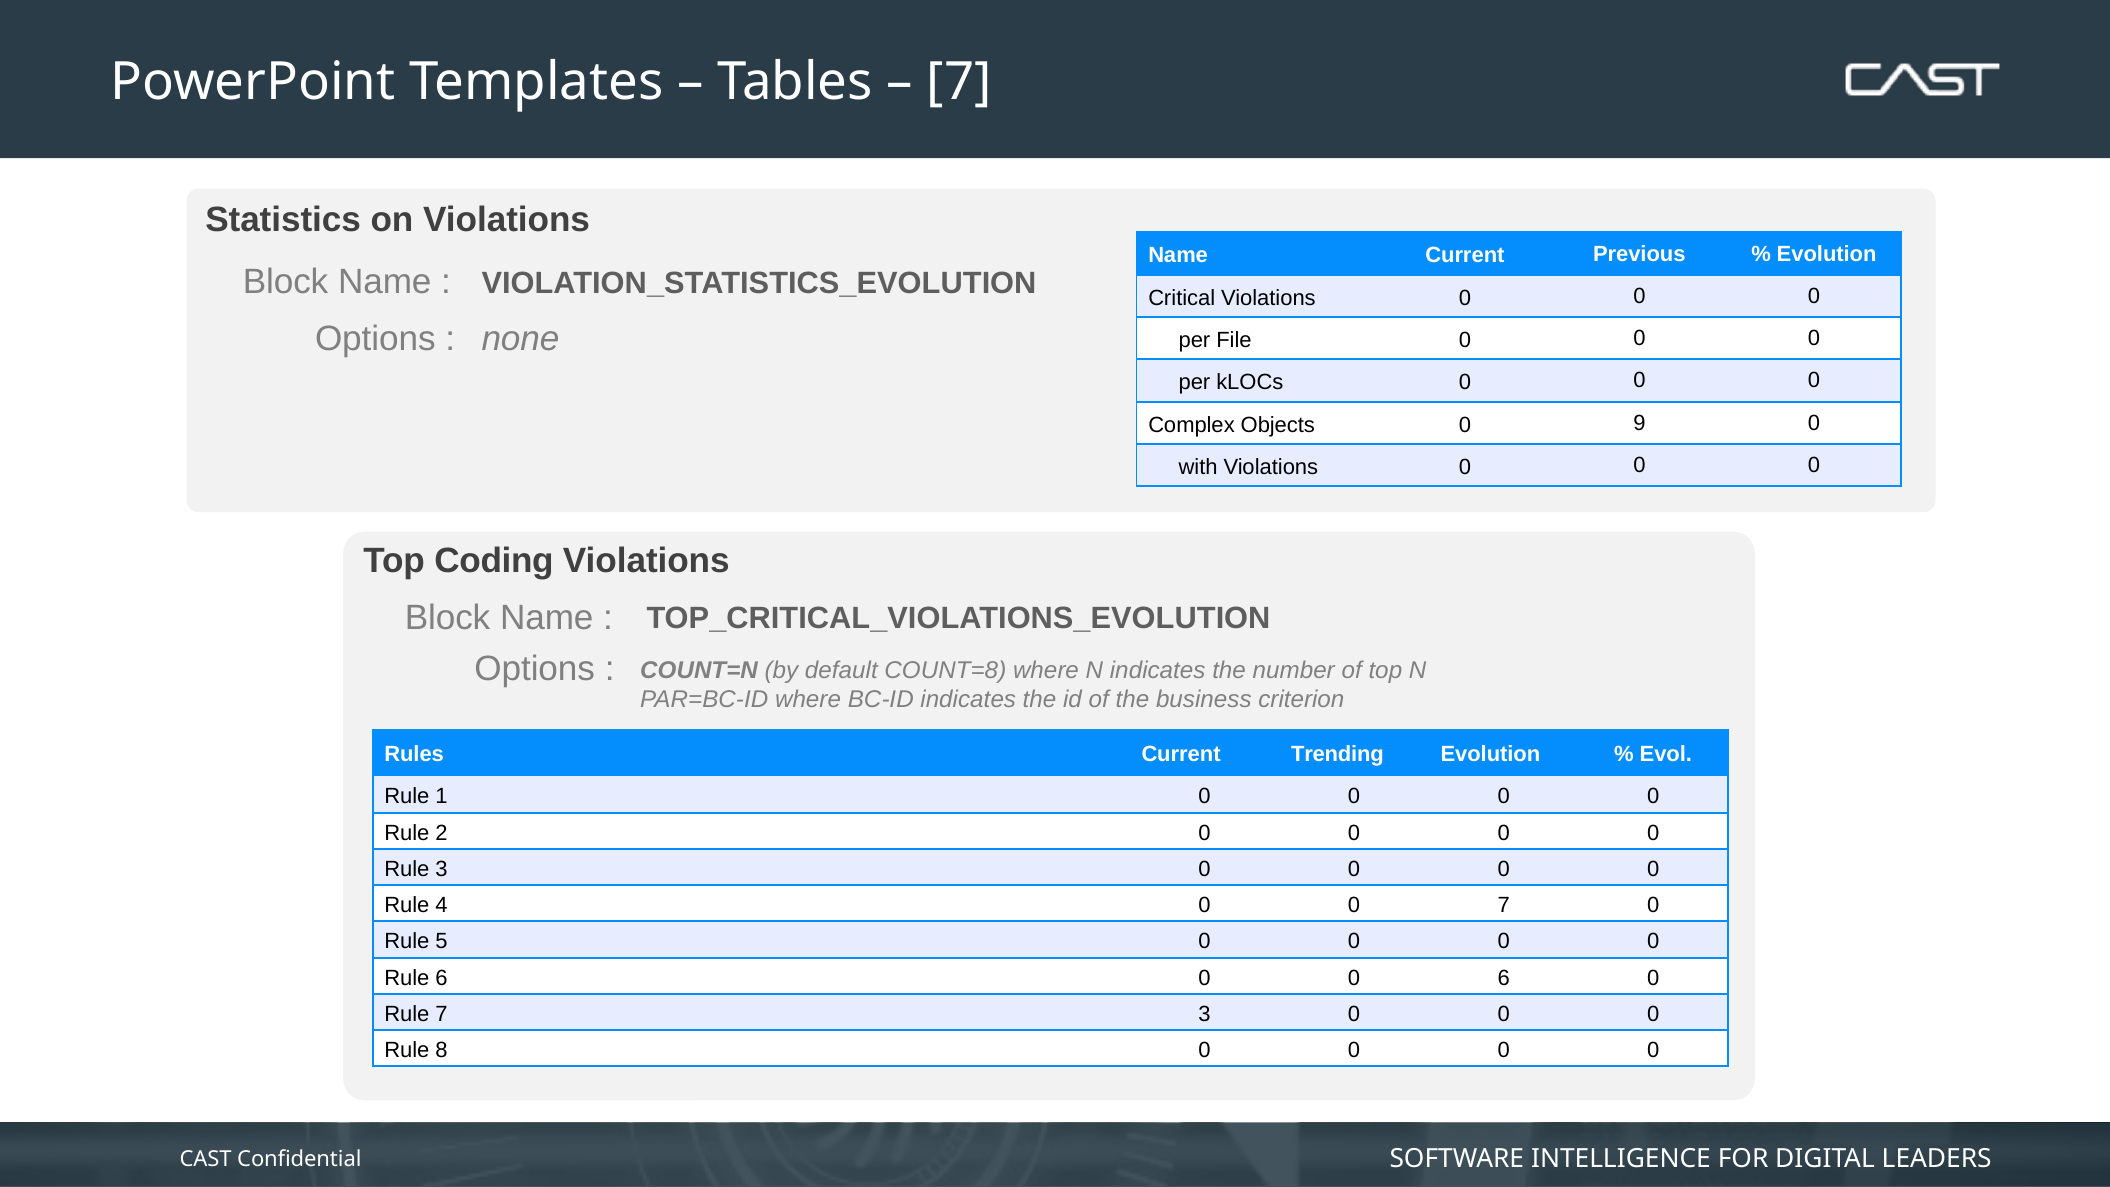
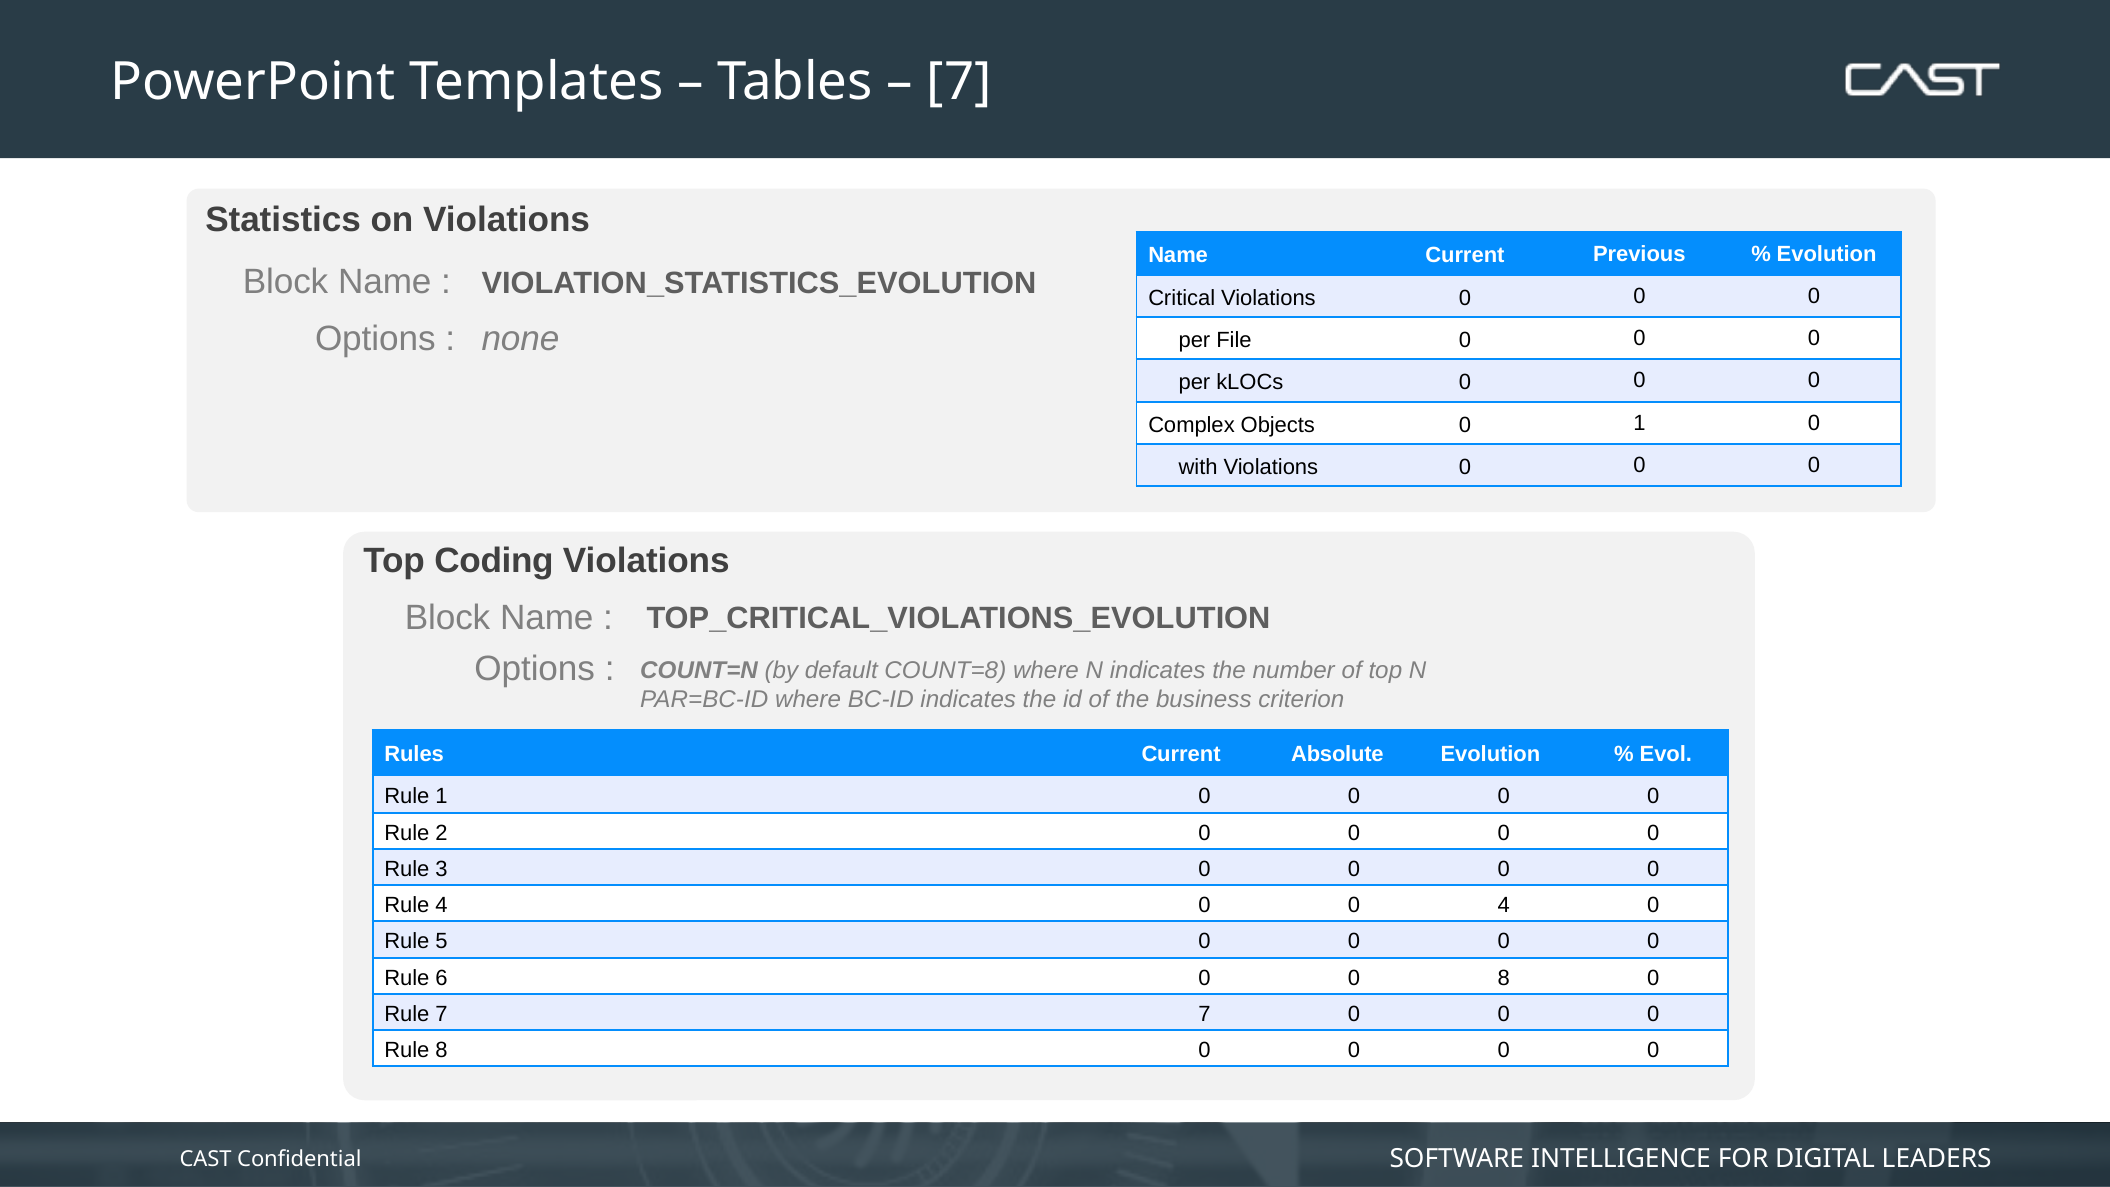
0 9: 9 -> 1 (1639, 423)
Trending: Trending -> Absolute (1337, 755)
0 7: 7 -> 4 (1504, 905)
0 6: 6 -> 8 (1504, 978)
7 3: 3 -> 7 (1205, 1014)
